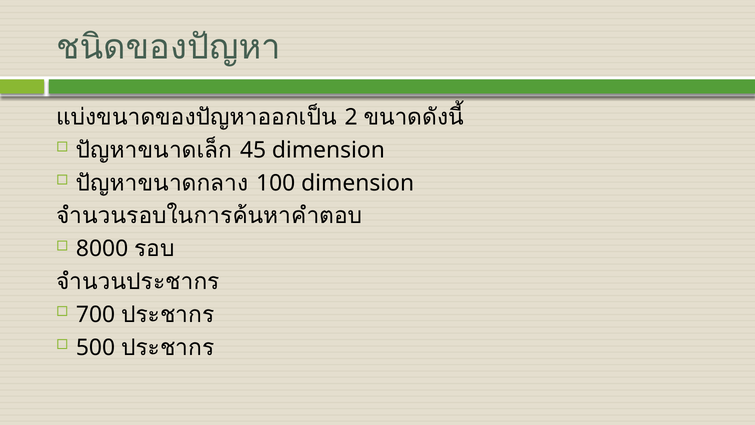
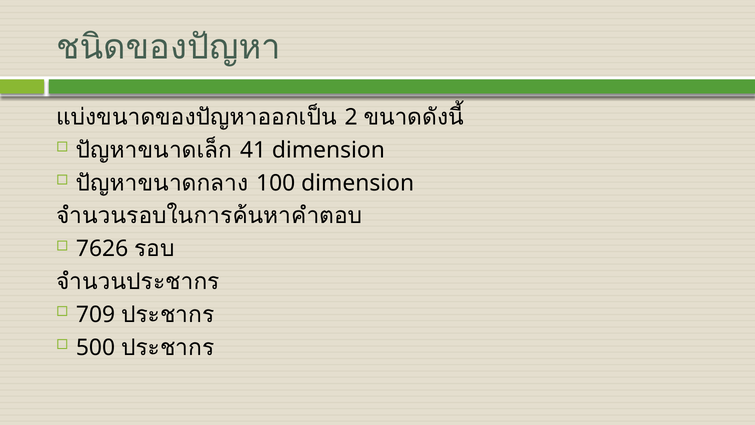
45: 45 -> 41 (253, 150)
8000: 8000 -> 7626 (102, 249)
700: 700 -> 709 (96, 314)
